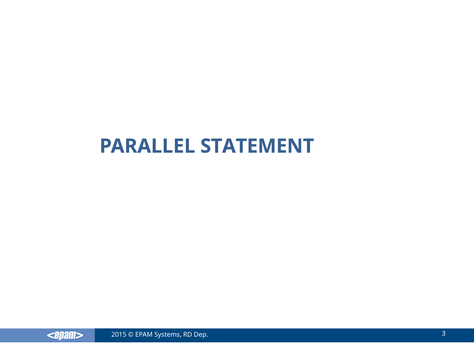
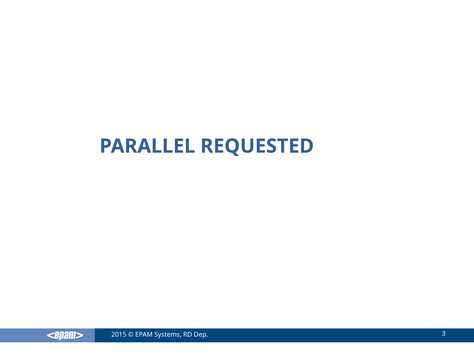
STATEMENT: STATEMENT -> REQUESTED (257, 146)
